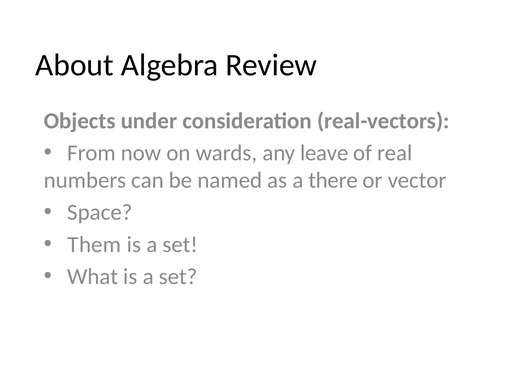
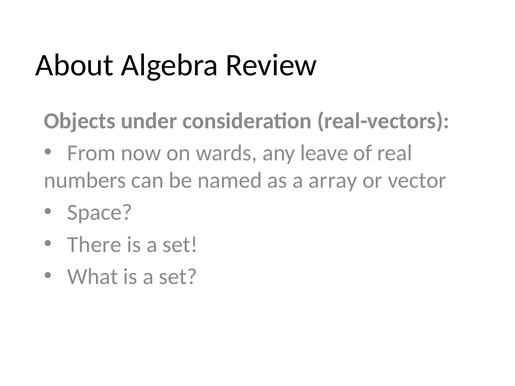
there: there -> array (333, 181)
Them: Them -> There (94, 245)
